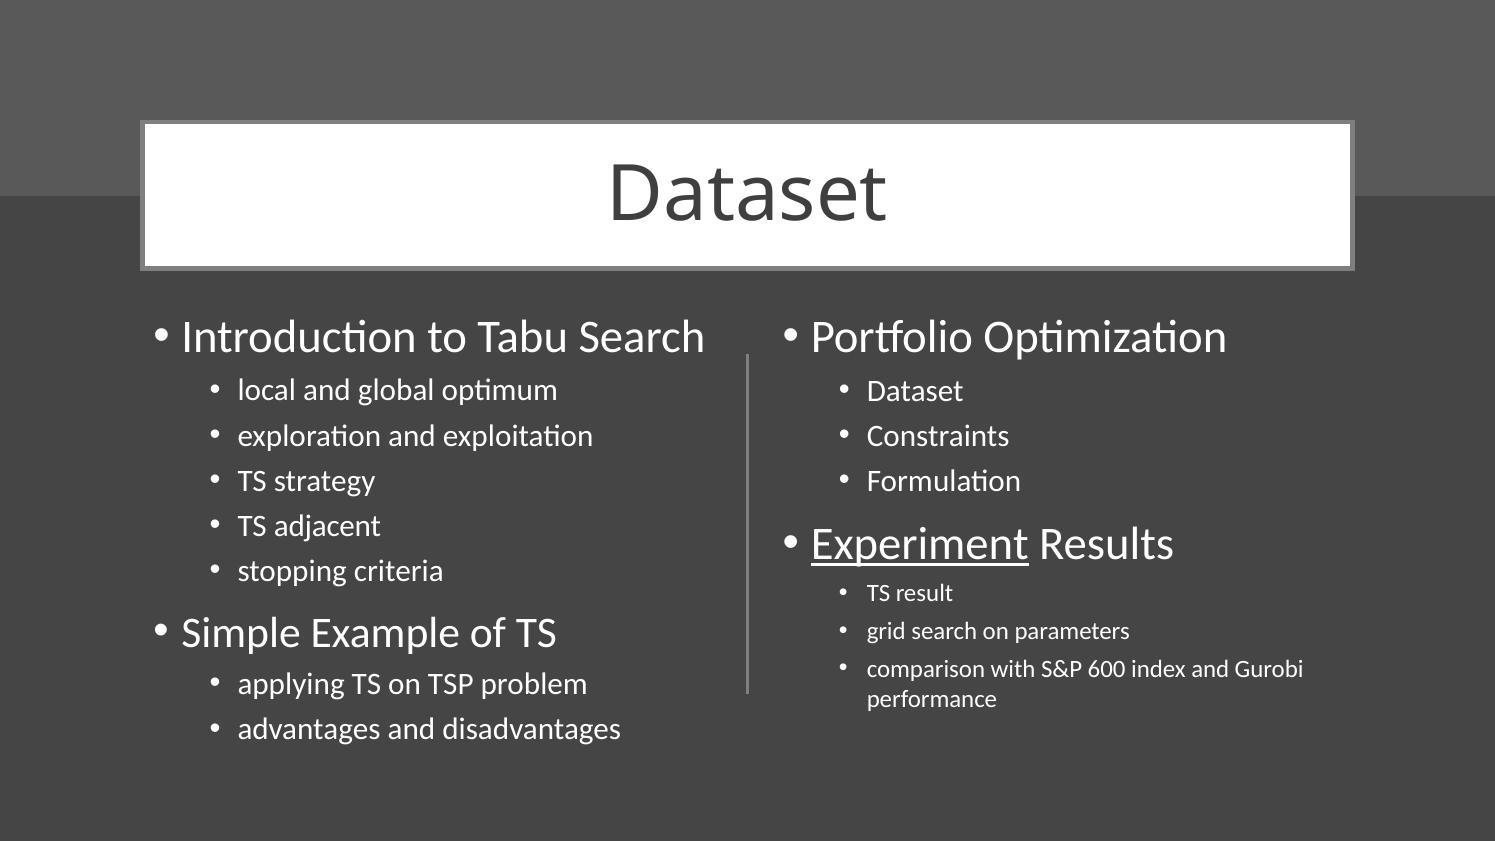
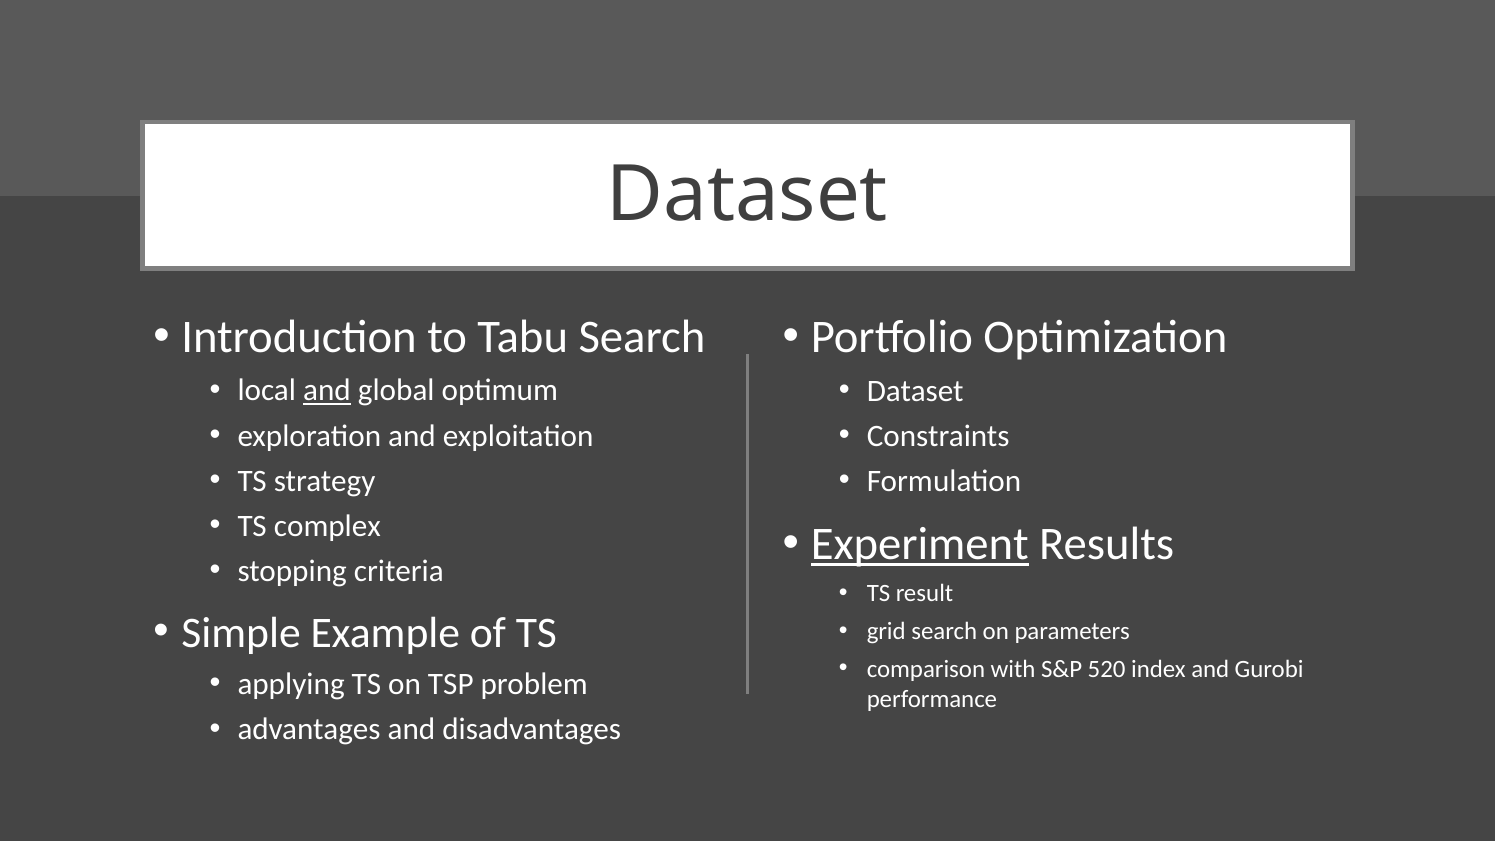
and underline: none -> present (327, 391)
adjacent: adjacent -> complex (327, 526)
600: 600 -> 520 (1107, 669)
